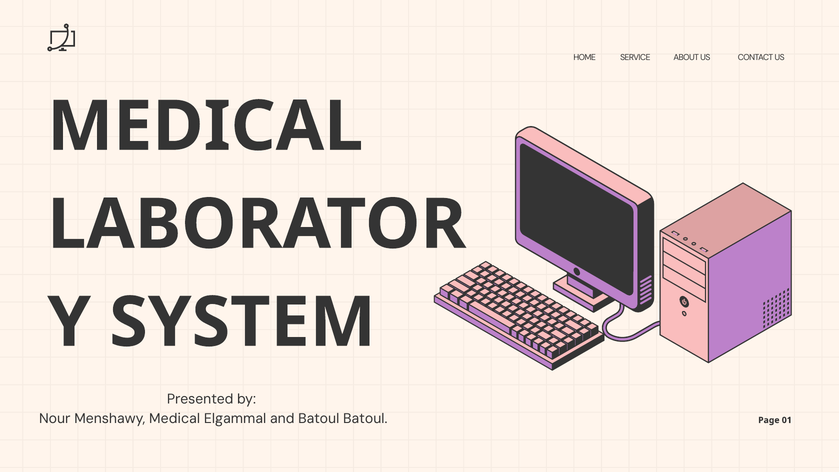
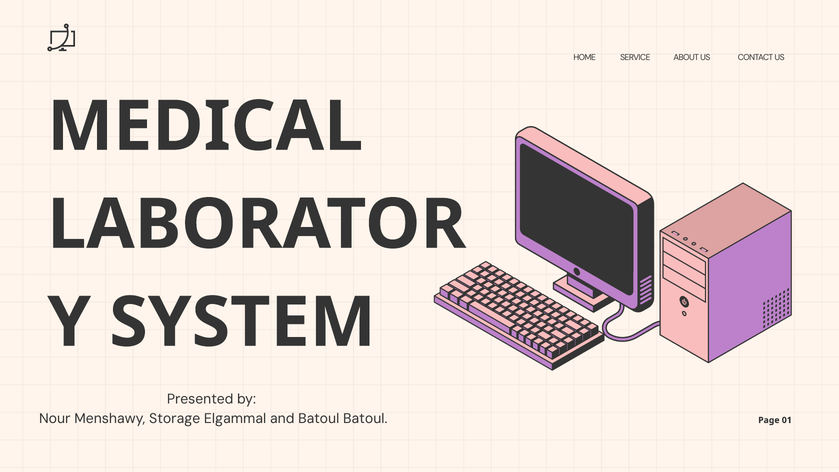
Menshawy Medical: Medical -> Storage (175, 419)
